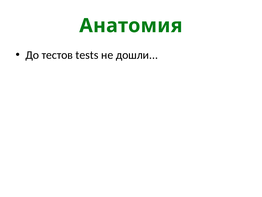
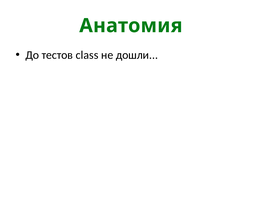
tests: tests -> class (87, 55)
